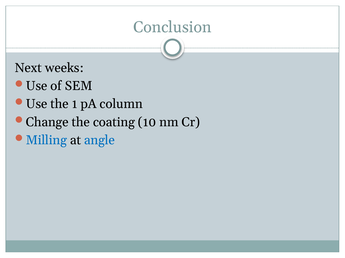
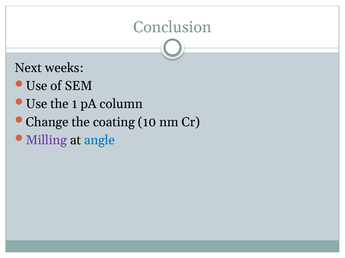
Milling colour: blue -> purple (46, 141)
